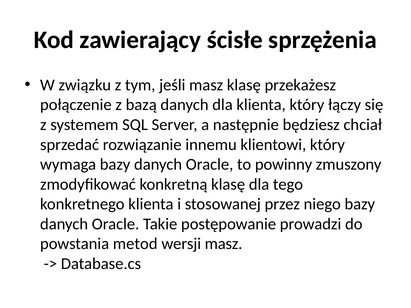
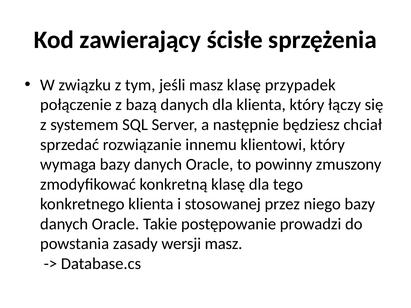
przekażesz: przekażesz -> przypadek (300, 85)
metod: metod -> zasady (135, 244)
